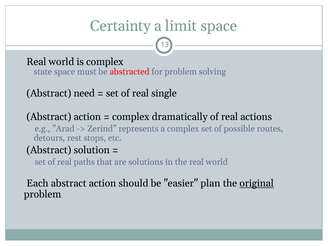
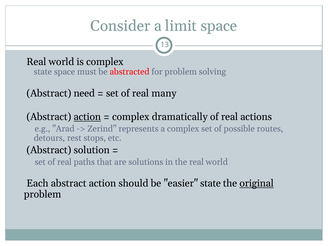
Certainty: Certainty -> Consider (120, 26)
single: single -> many (164, 93)
action underline: none -> present (87, 117)
plan: plan -> state (210, 183)
